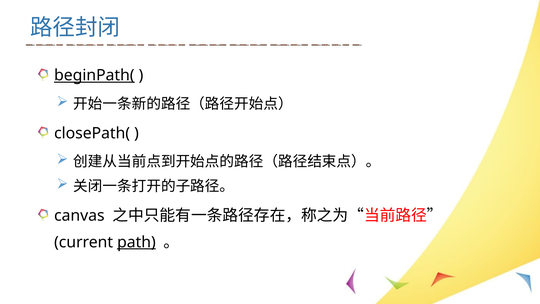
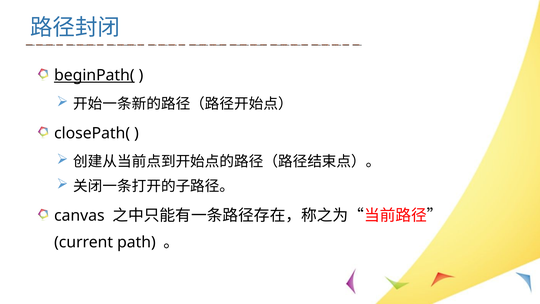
path underline: present -> none (136, 242)
